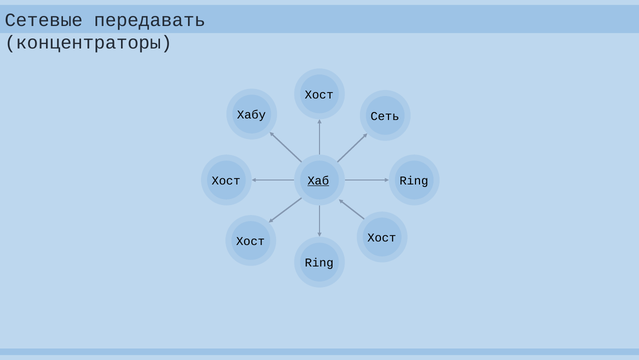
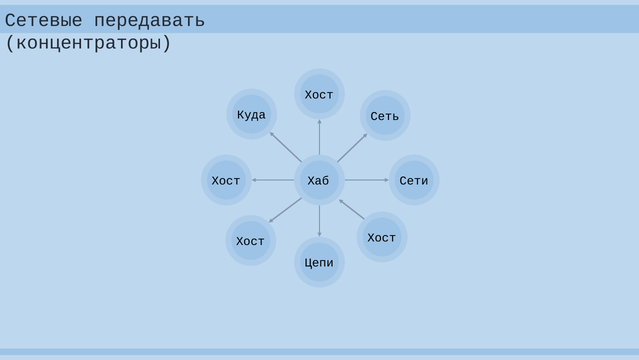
Хабу: Хабу -> Куда (251, 115)
Хаб underline: present -> none (318, 180)
Ring: Ring -> Сети (414, 180)
Ring: Ring -> Цепи (319, 262)
